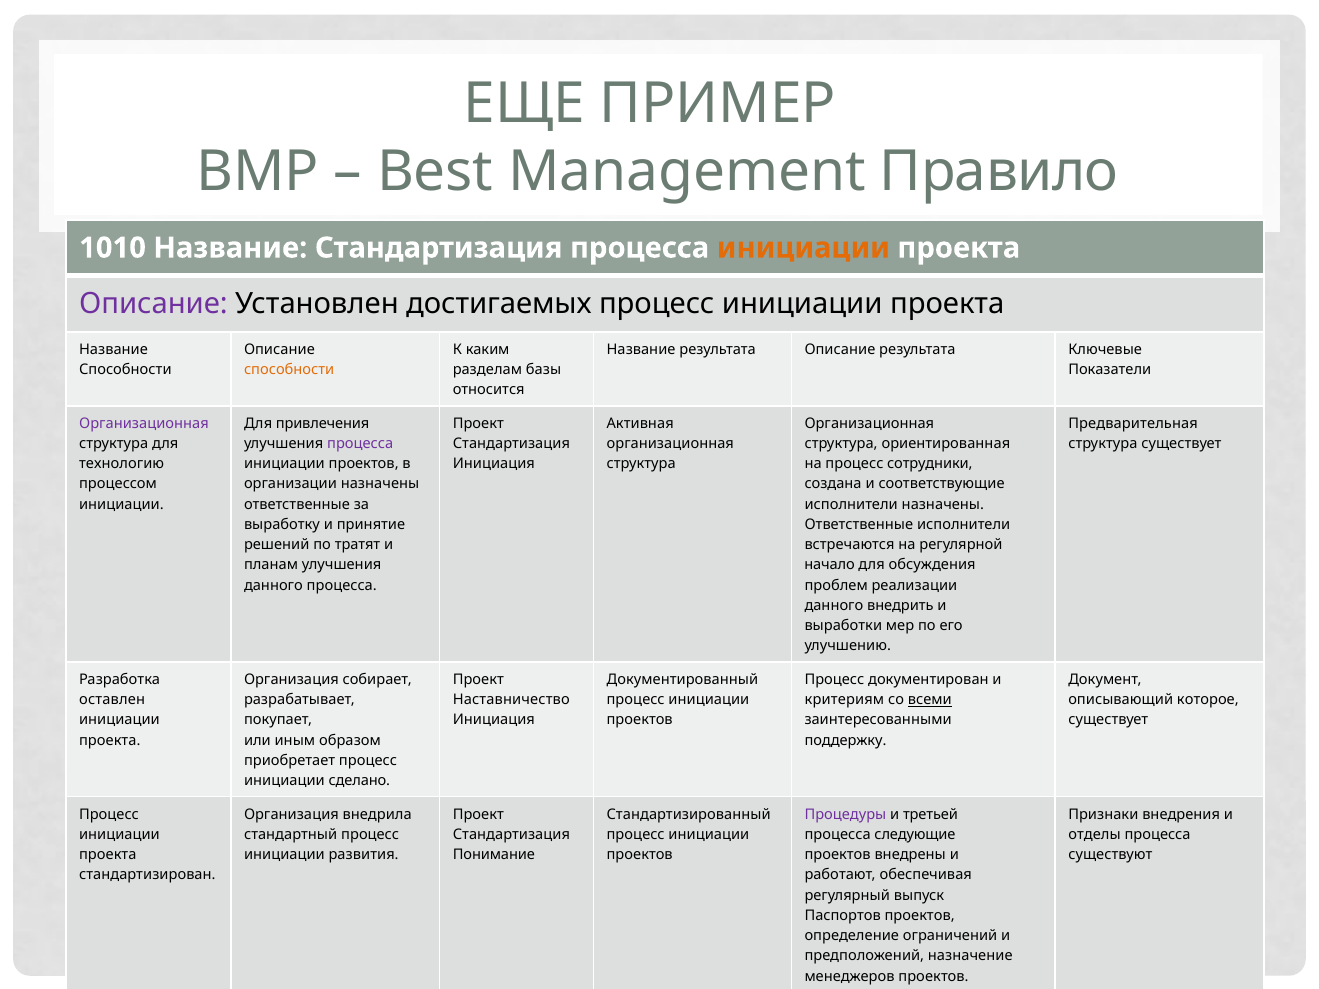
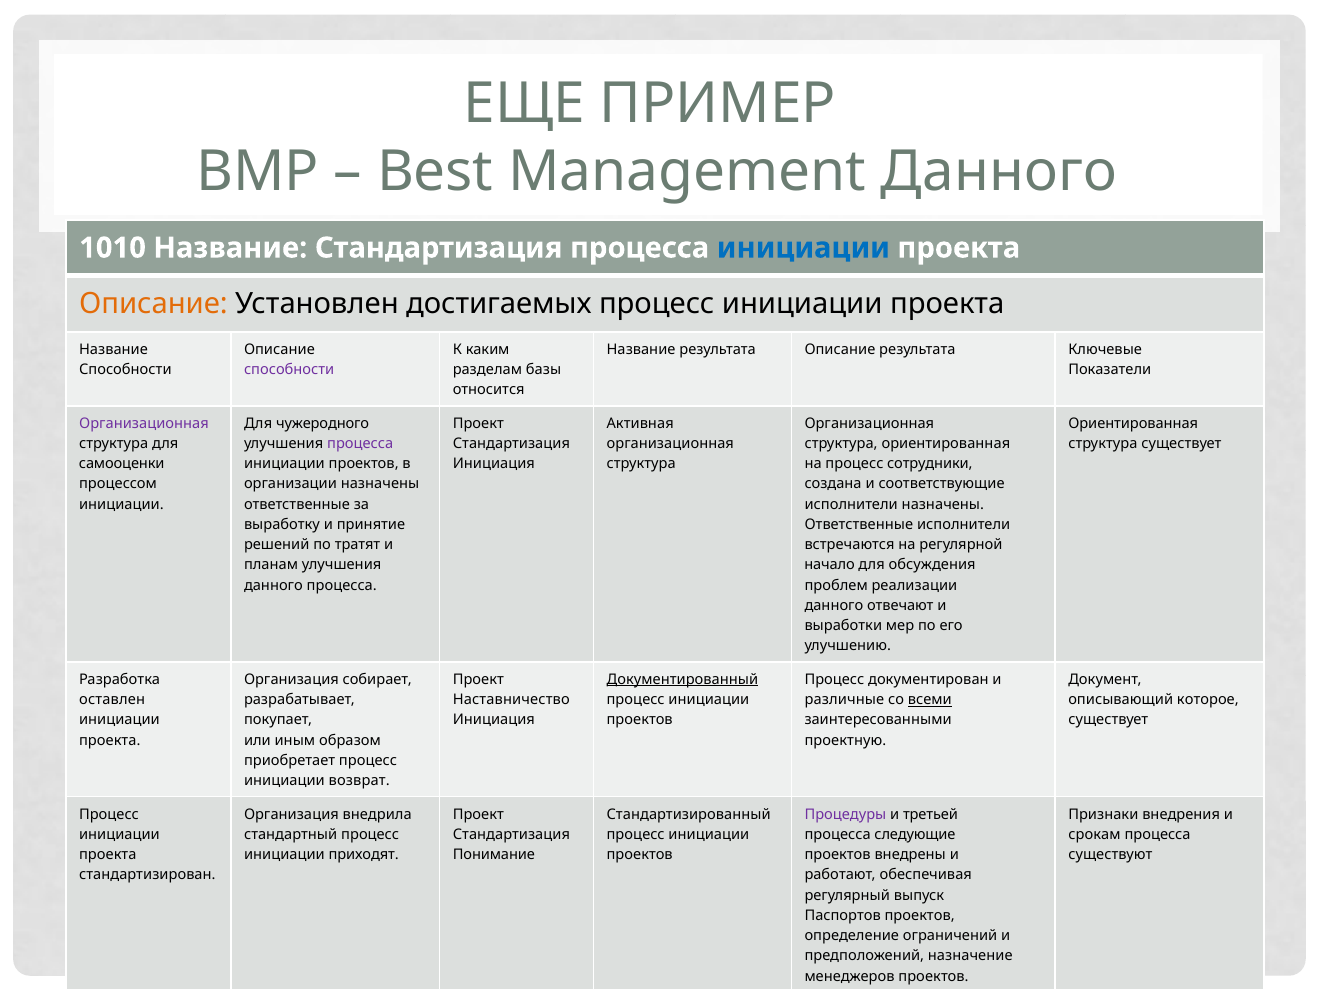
Management Правило: Правило -> Данного (999, 172)
инициации colour: orange -> blue (803, 248)
Описание colour: purple -> orange (153, 304)
способности colour: orange -> purple (289, 370)
привлечения: привлечения -> чужеродного (323, 423)
Предварительная: Предварительная -> Ориентированная (1133, 423)
технологию: технологию -> самооценки (122, 464)
внедрить: внедрить -> отвечают (900, 606)
Документированный underline: none -> present (682, 680)
критериям: критериям -> различные (844, 700)
поддержку: поддержку -> проектную (845, 741)
сделано: сделано -> возврат (359, 781)
отделы: отделы -> срокам (1094, 835)
развития: развития -> приходят (364, 855)
